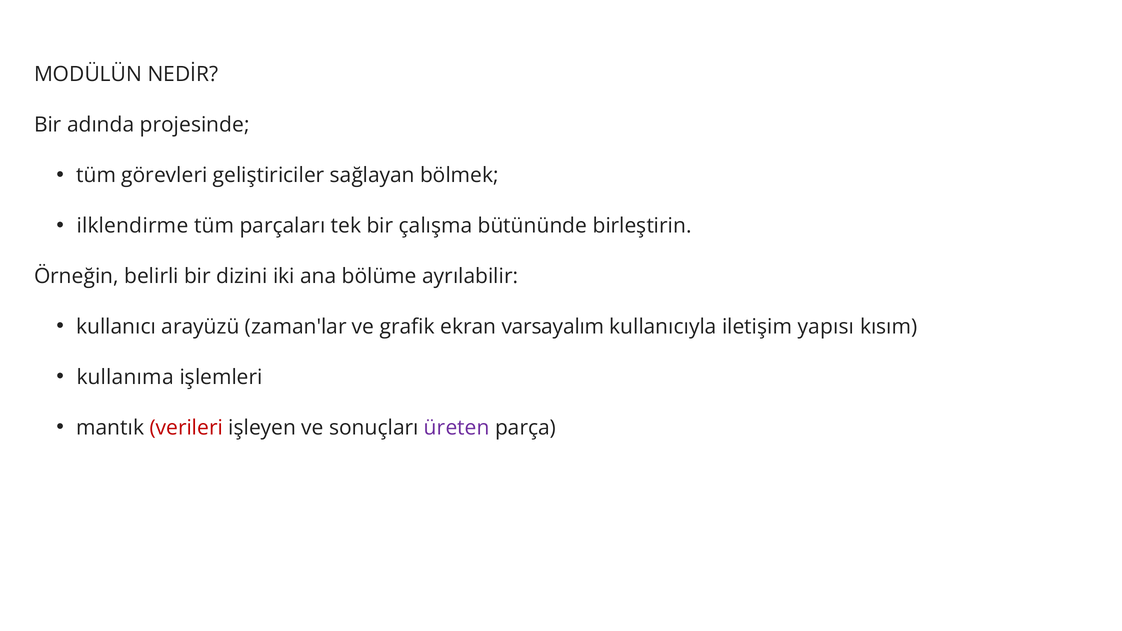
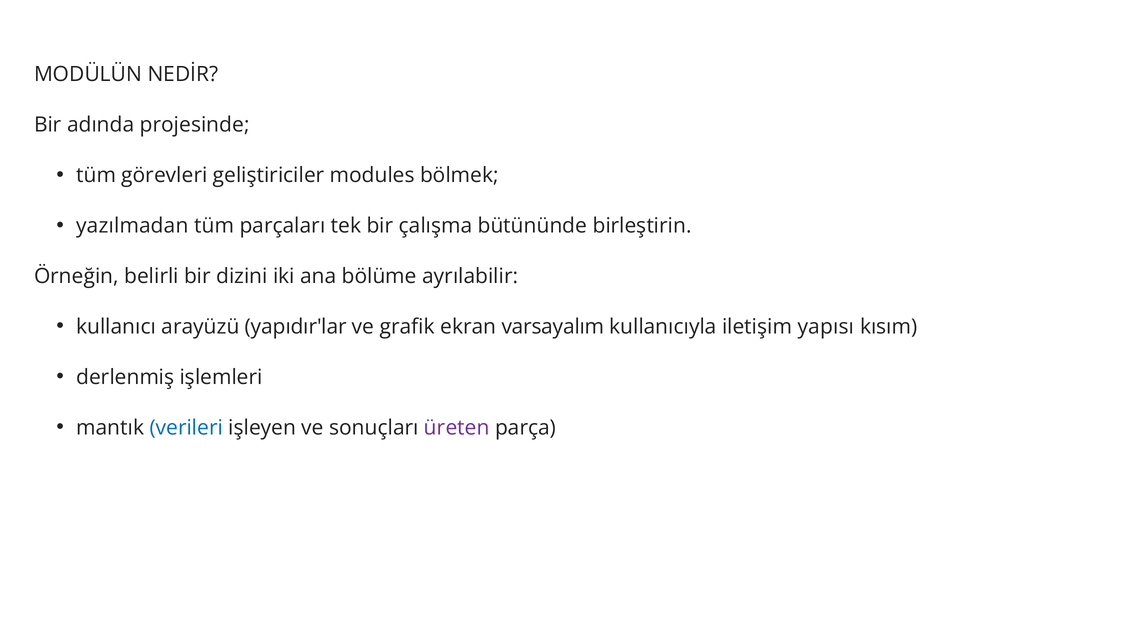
sağlayan: sağlayan -> modules (372, 175)
ilklendirme: ilklendirme -> yazılmadan (132, 226)
zaman'lar: zaman'lar -> yapıdır'lar (296, 327)
kullanıma: kullanıma -> derlenmiş (125, 377)
verileri colour: red -> blue (186, 428)
